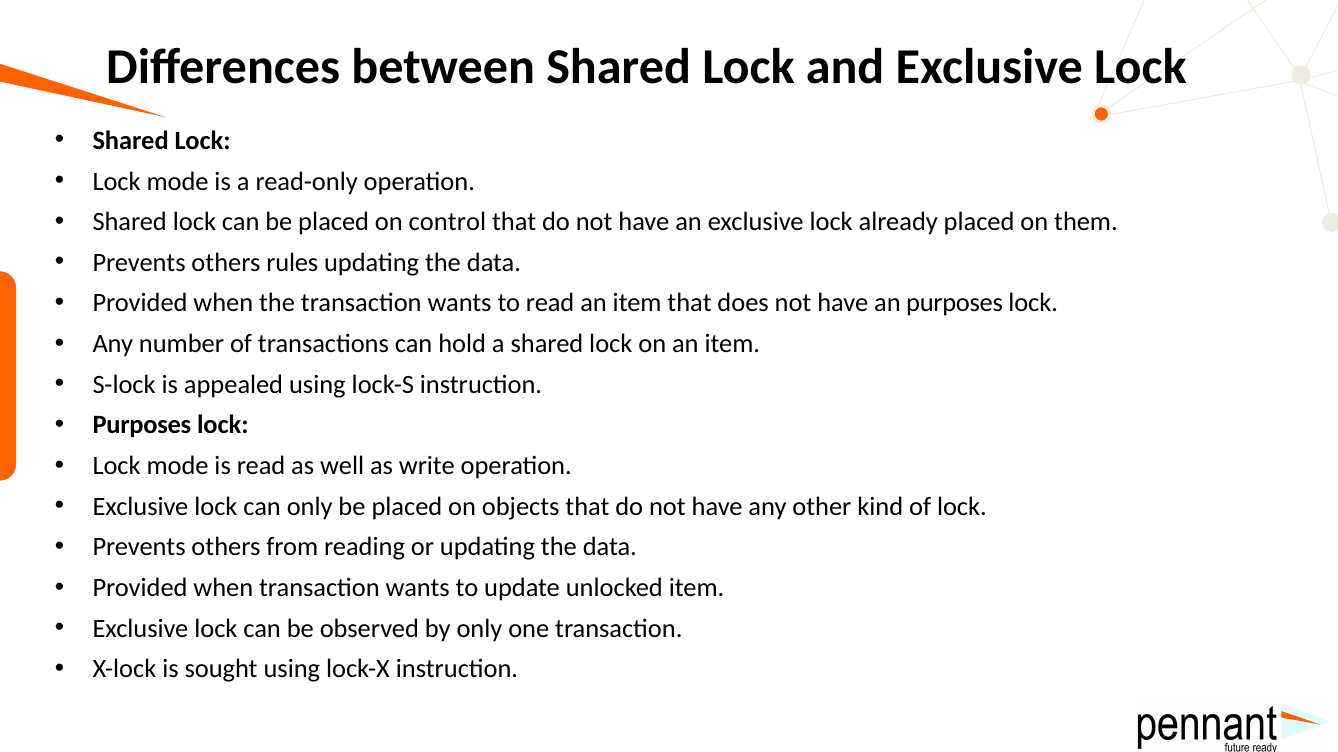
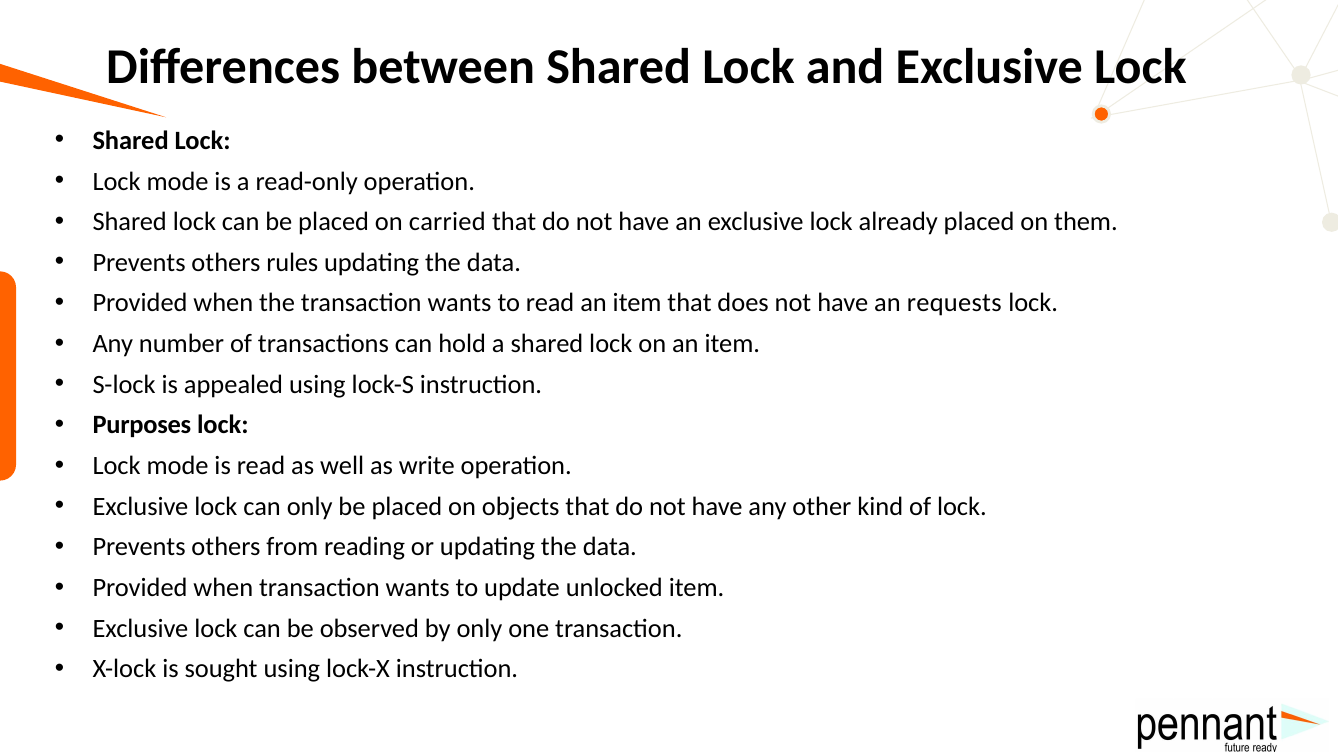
control: control -> carried (447, 222)
an purposes: purposes -> requests (954, 304)
